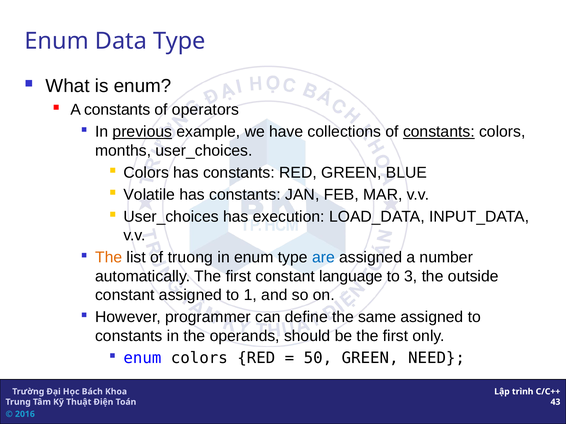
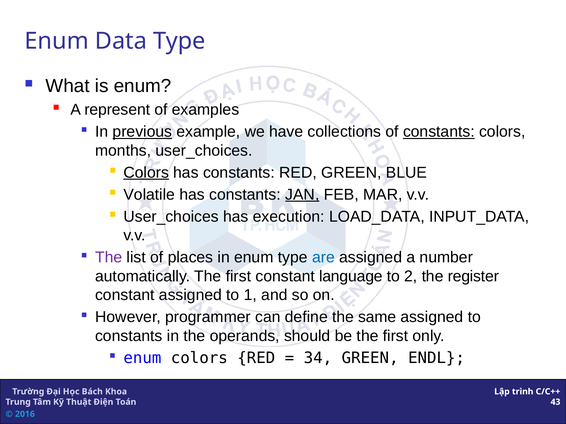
A constants: constants -> represent (117, 110)
operators: operators -> examples (206, 110)
Colors underline: none -> present (146, 173)
JAN underline: none -> present (302, 195)
The colour: orange -> purple (109, 258)
truong: truong -> places (190, 258)
3: 3 -> 2 (411, 277)
outside: outside -> register (473, 277)
50: 50 -> 34 (318, 358)
NEED: NEED -> ENDL (437, 358)
